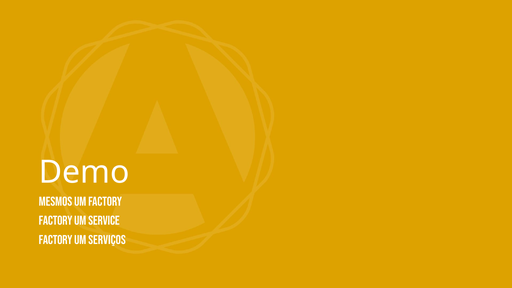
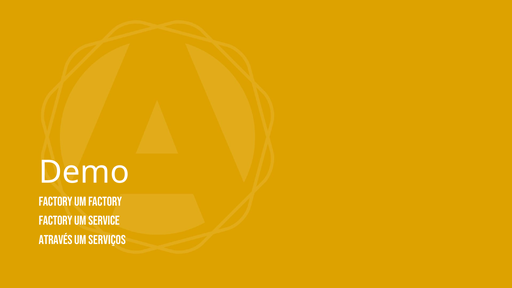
Mesmos: Mesmos -> Factory (56, 201)
Factory: Factory -> Através (56, 240)
